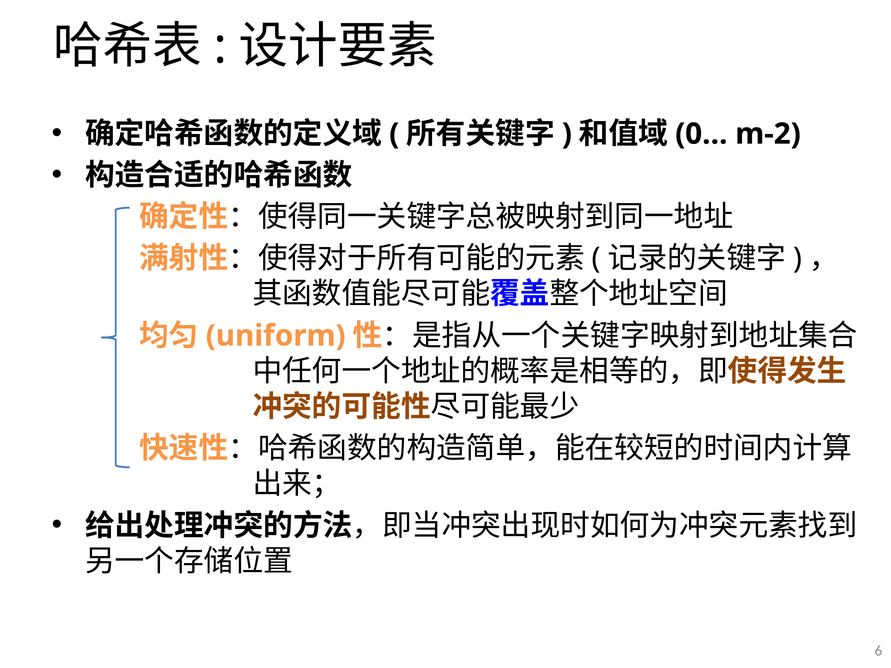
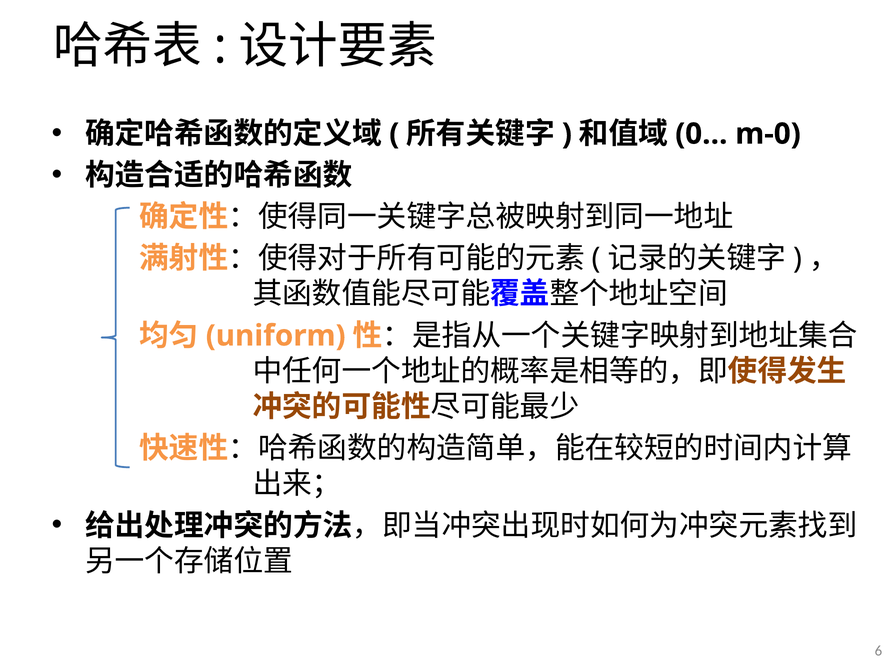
m-2: m-2 -> m-0 (768, 134)
